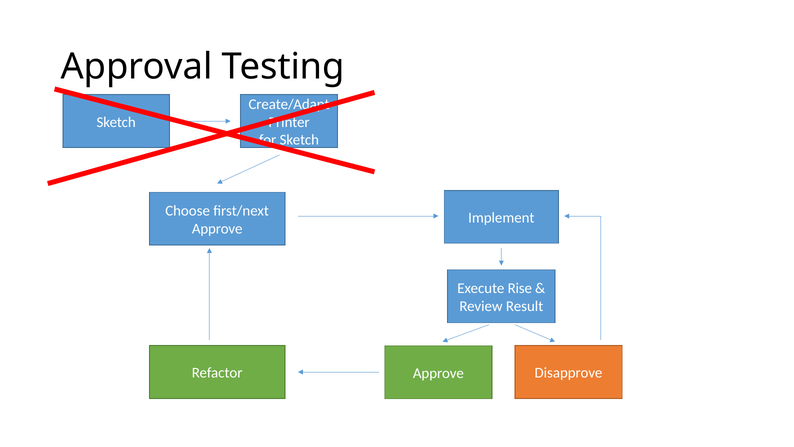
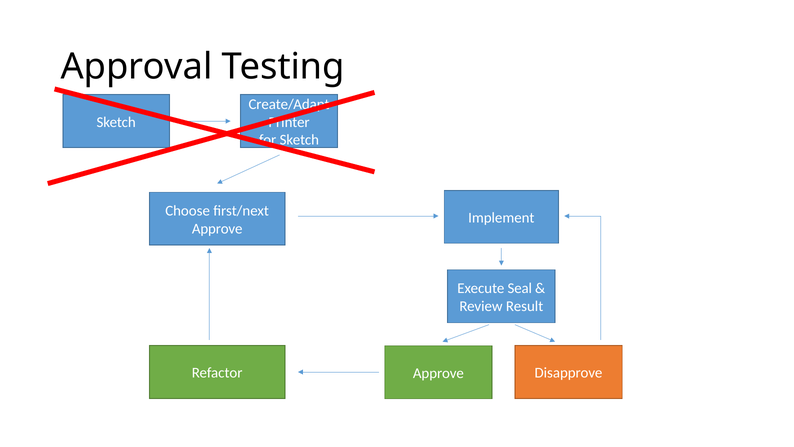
Rise: Rise -> Seal (520, 288)
